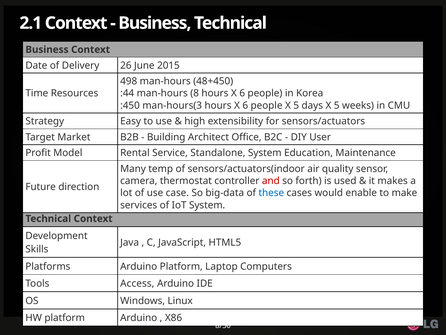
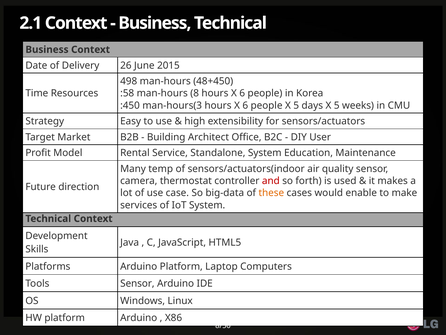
:44: :44 -> :58 (127, 93)
these colour: blue -> orange (271, 193)
Tools Access: Access -> Sensor (137, 283)
